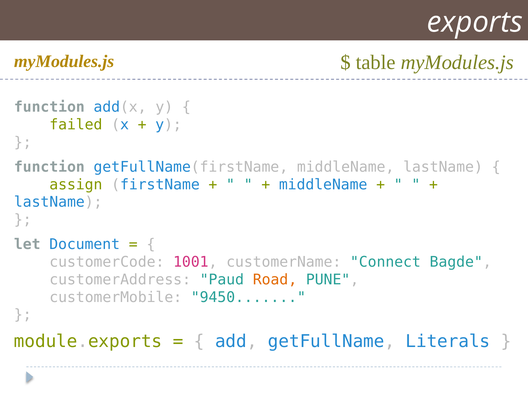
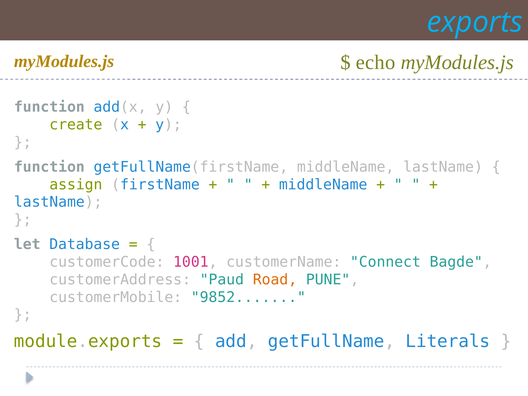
exports colour: white -> light blue (475, 22)
table: table -> echo (376, 62)
failed: failed -> create (76, 125)
Document: Document -> Database (85, 244)
9450: 9450 -> 9852 (248, 297)
